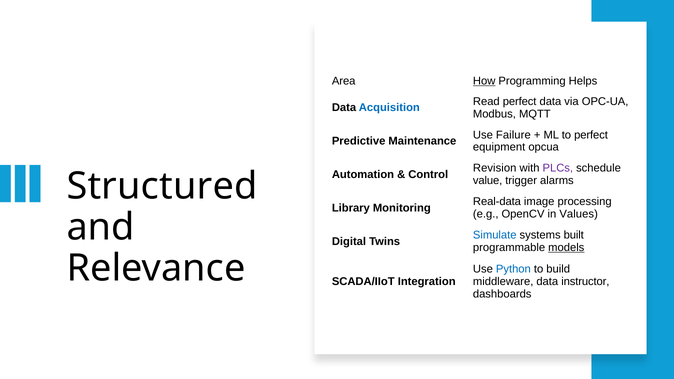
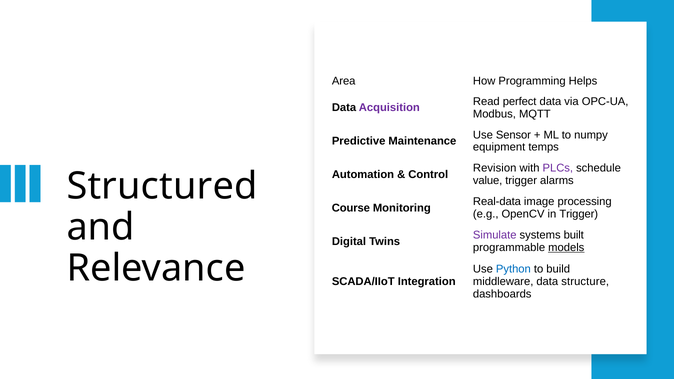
How underline: present -> none (484, 81)
Acquisition colour: blue -> purple (389, 108)
Failure: Failure -> Sensor (513, 135)
to perfect: perfect -> numpy (591, 135)
opcua: opcua -> temps (544, 147)
Library: Library -> Course (351, 208)
in Values: Values -> Trigger (579, 214)
Simulate colour: blue -> purple (495, 235)
instructor: instructor -> structure (585, 282)
